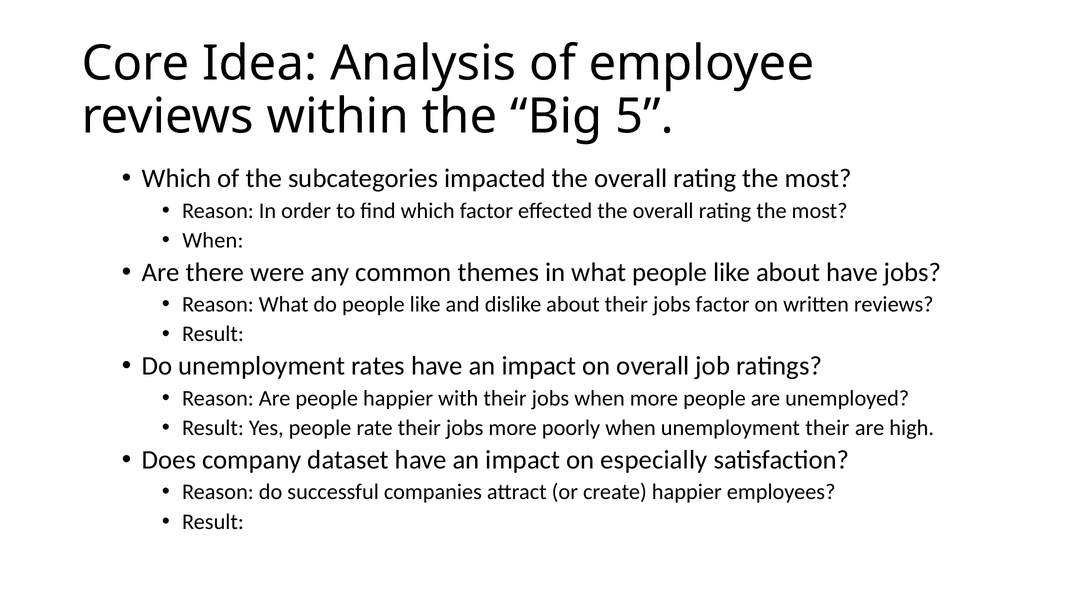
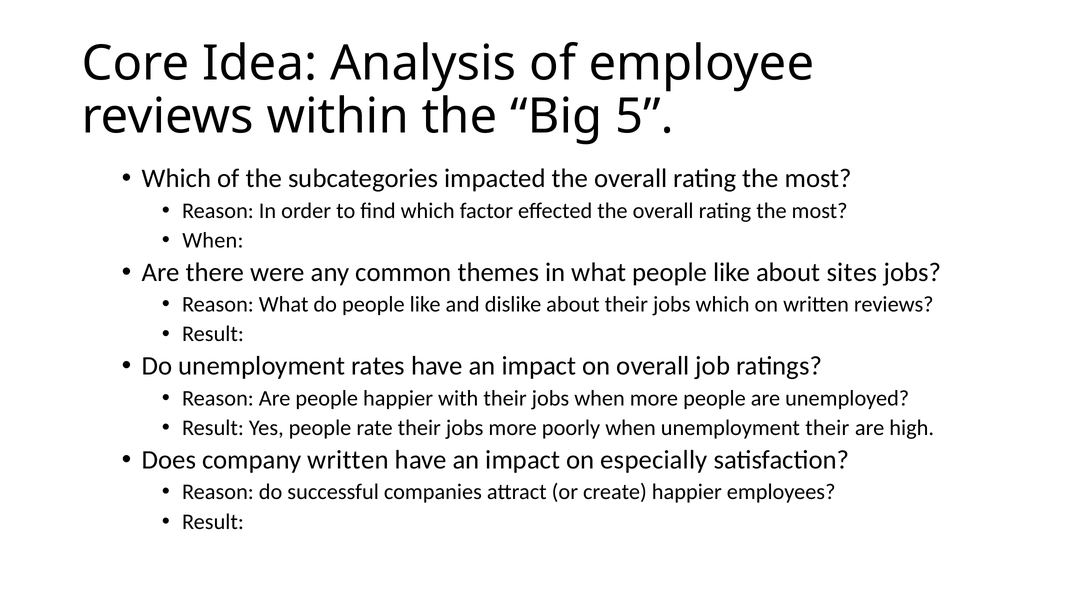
about have: have -> sites (852, 273)
jobs factor: factor -> which (723, 305)
company dataset: dataset -> written (348, 460)
